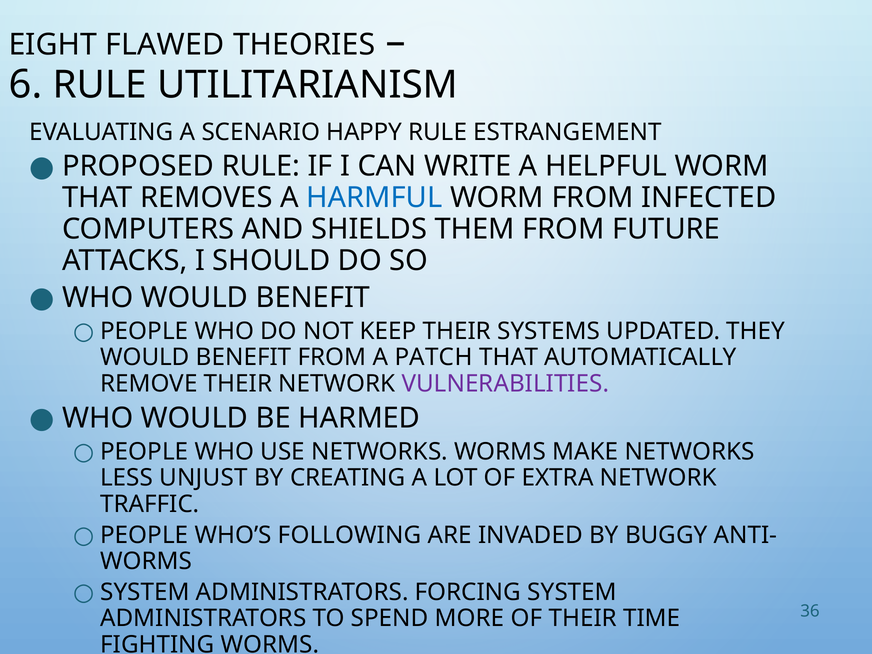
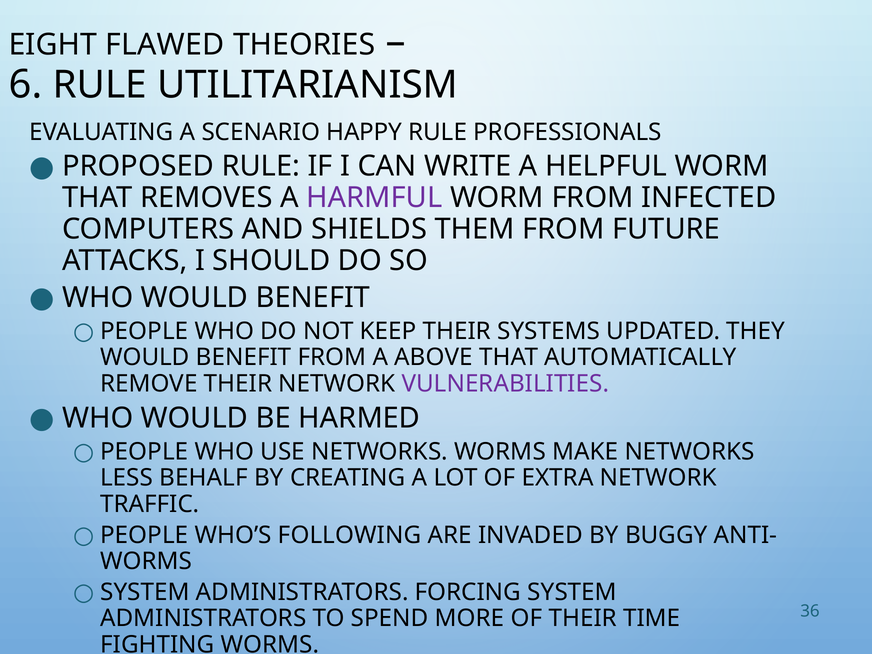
ESTRANGEMENT: ESTRANGEMENT -> PROFESSIONALS (568, 132)
HARMFUL colour: blue -> purple (374, 198)
PATCH: PATCH -> ABOVE (434, 357)
UNJUST: UNJUST -> BEHALF (204, 478)
